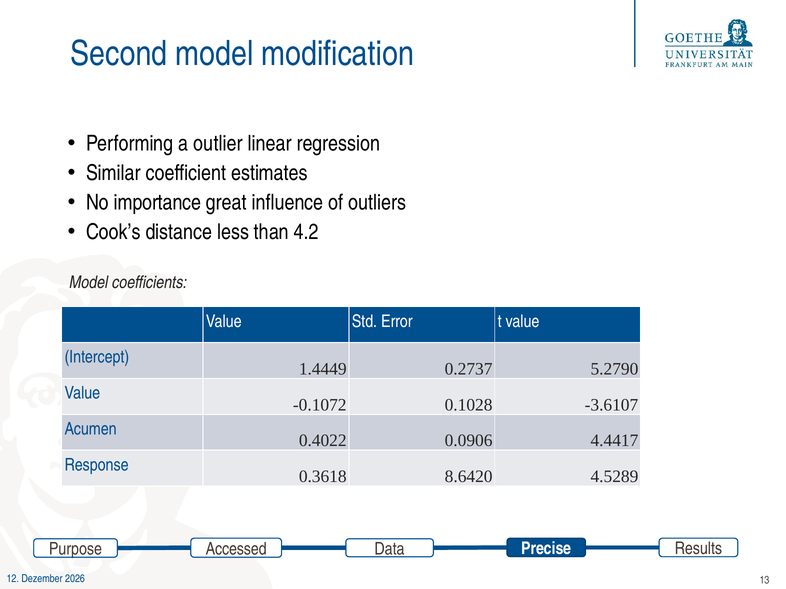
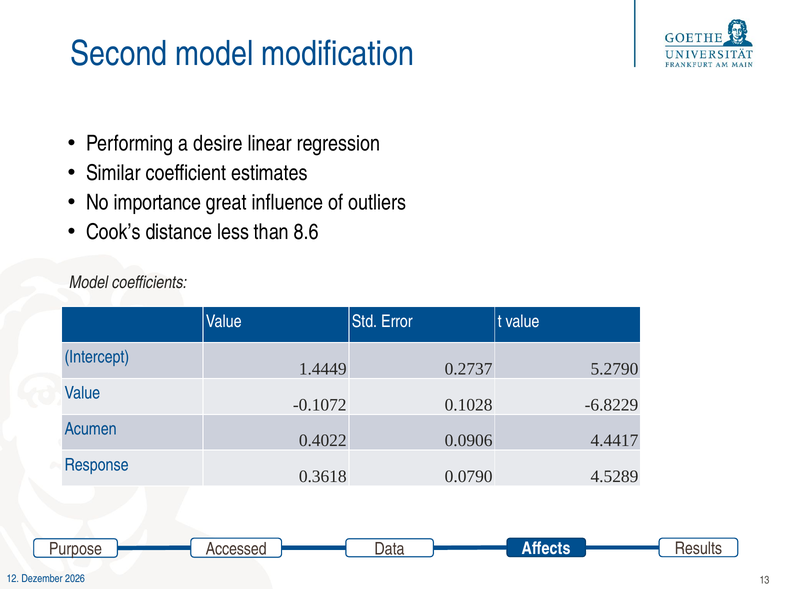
outlier: outlier -> desire (218, 144)
4.2: 4.2 -> 8.6 (306, 232)
-3.6107: -3.6107 -> -6.8229 (611, 405)
8.6420: 8.6420 -> 0.0790 (469, 477)
Precise: Precise -> Affects (546, 549)
